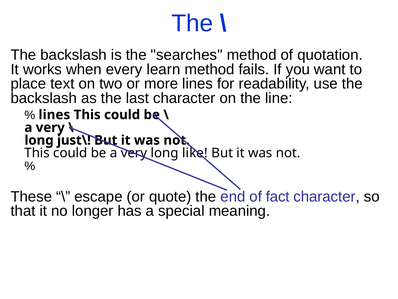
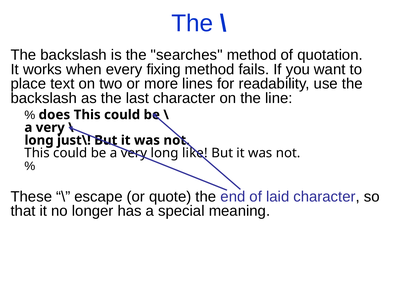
learn: learn -> fixing (164, 69)
lines: lines -> does (54, 115)
fact: fact -> laid (278, 196)
